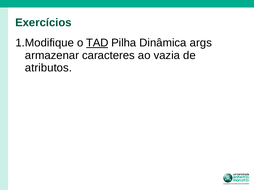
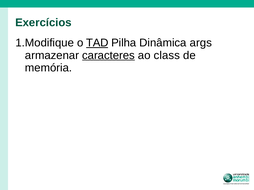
caracteres underline: none -> present (108, 55)
vazia: vazia -> class (167, 55)
atributos: atributos -> memória (49, 68)
